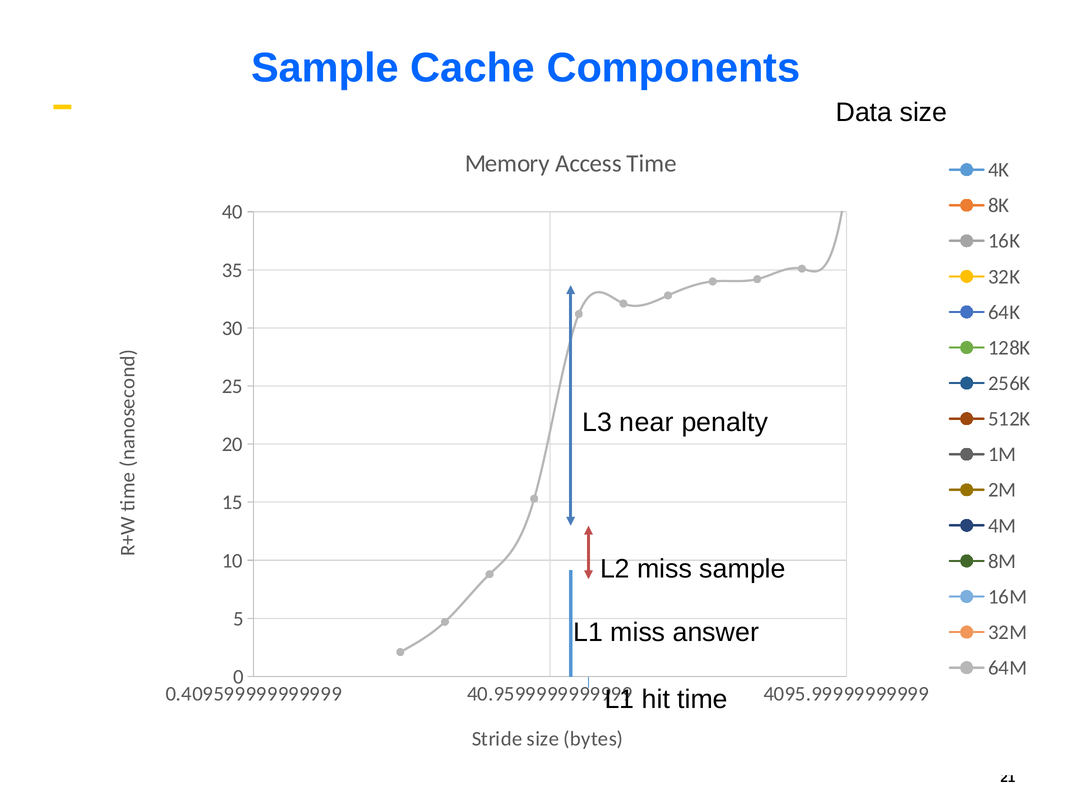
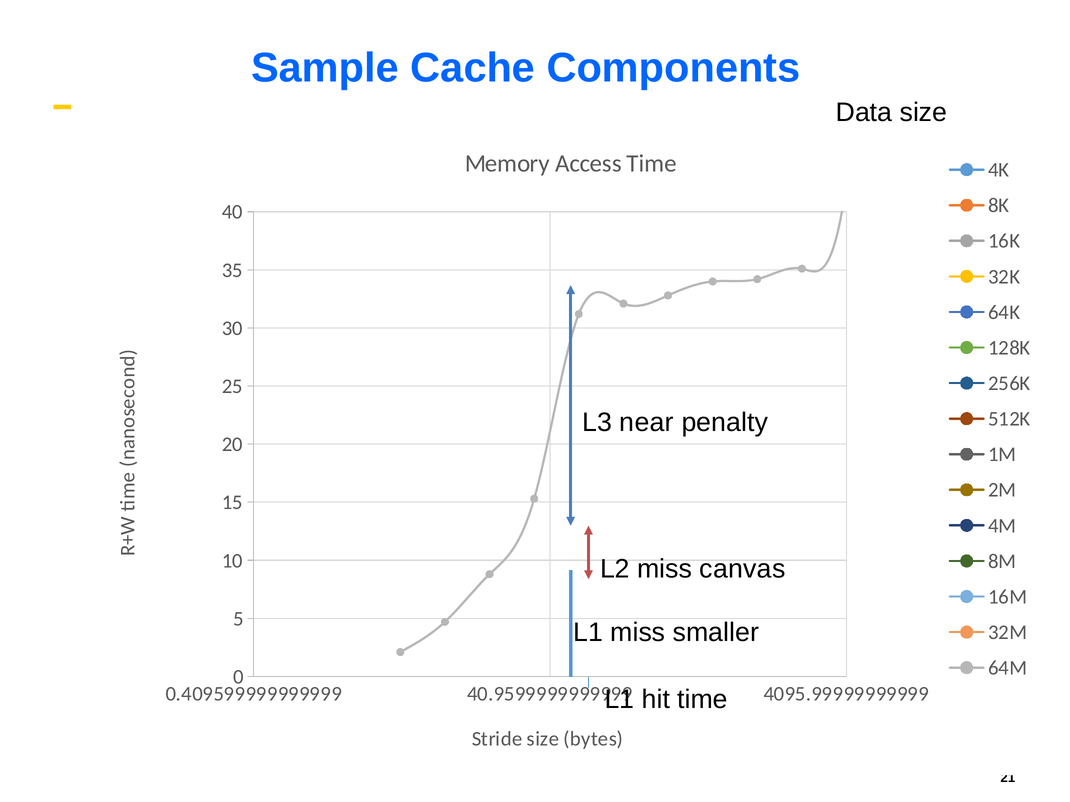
miss sample: sample -> canvas (742, 569)
answer: answer -> smaller (716, 633)
